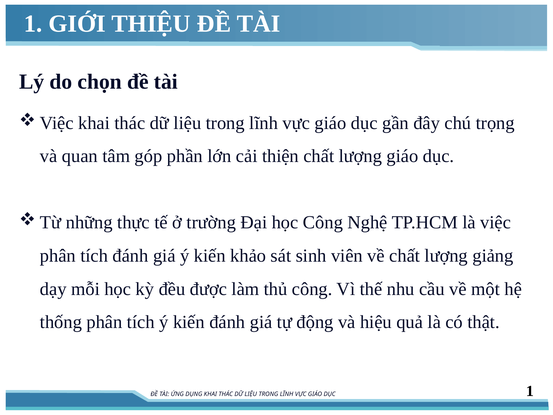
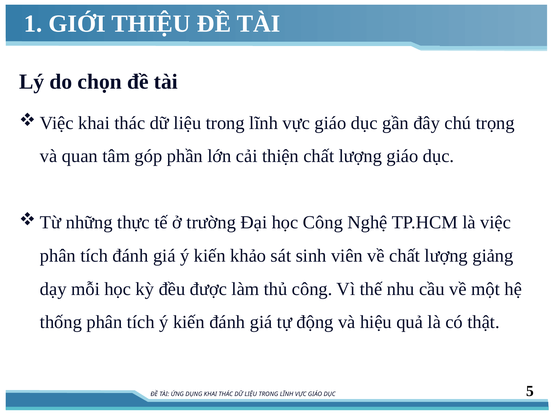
DỤC 1: 1 -> 5 (530, 391)
